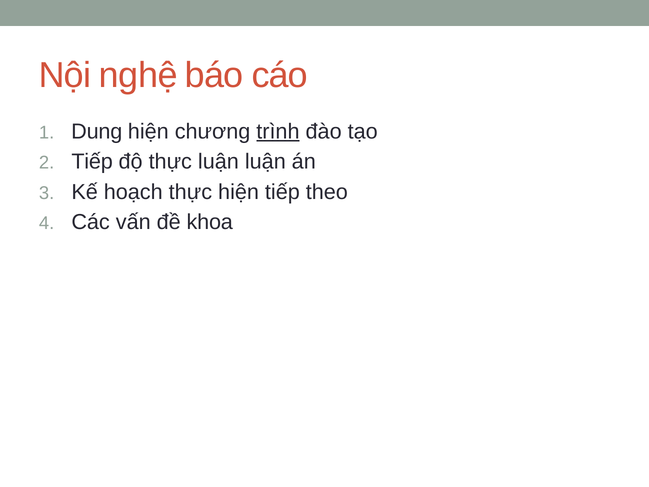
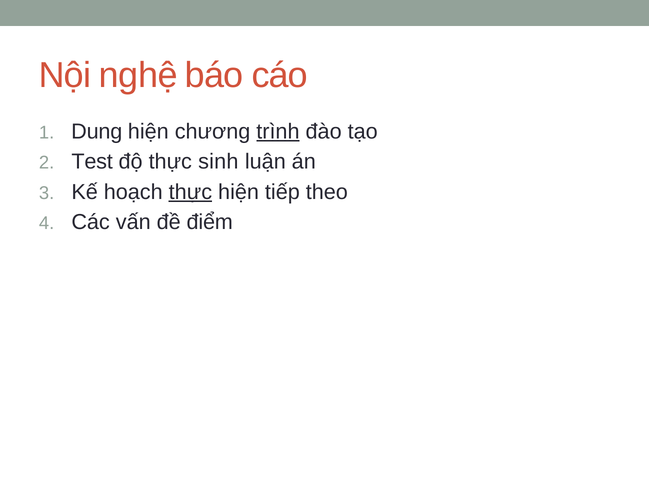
Tiếp: Tiếp -> Test (92, 162)
thực luận: luận -> sinh (218, 162)
thực underline: none -> present (190, 192)
khoa: khoa -> điểm (210, 222)
